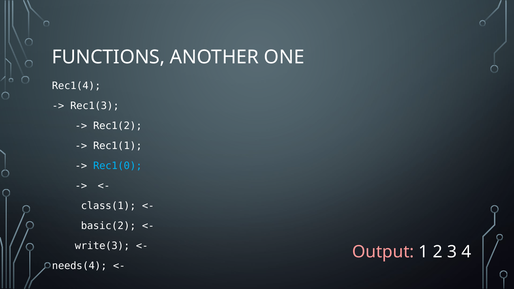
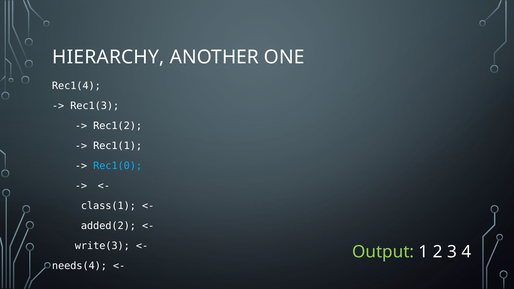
FUNCTIONS: FUNCTIONS -> HIERARCHY (108, 57)
basic(2: basic(2 -> added(2 (108, 226)
Output colour: pink -> light green (383, 252)
